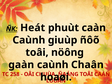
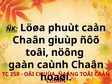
Heát: Heát -> Löøa (33, 28)
Caùnh: Caùnh -> Chaân (29, 40)
